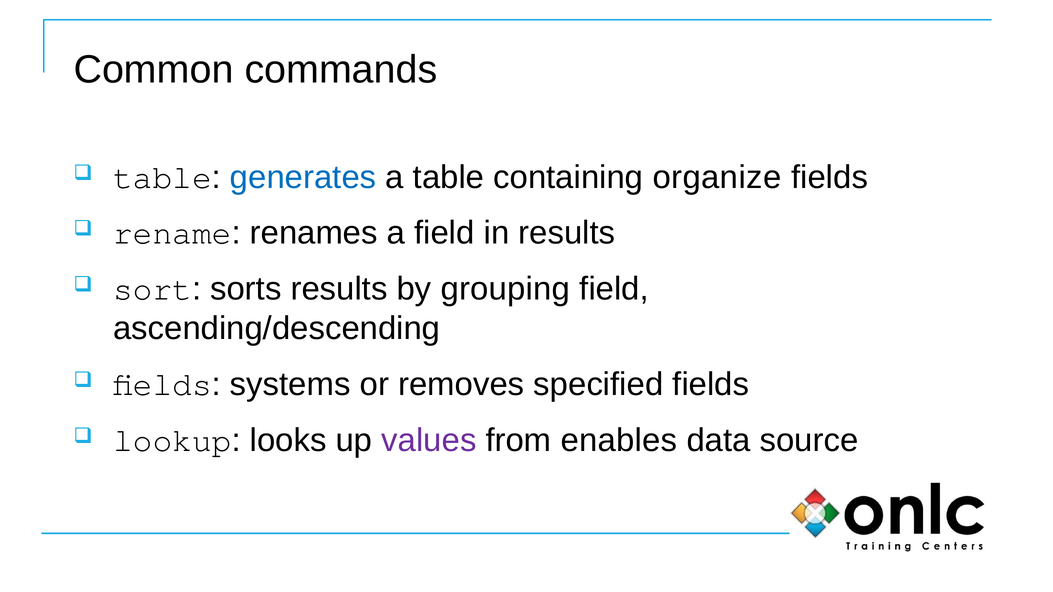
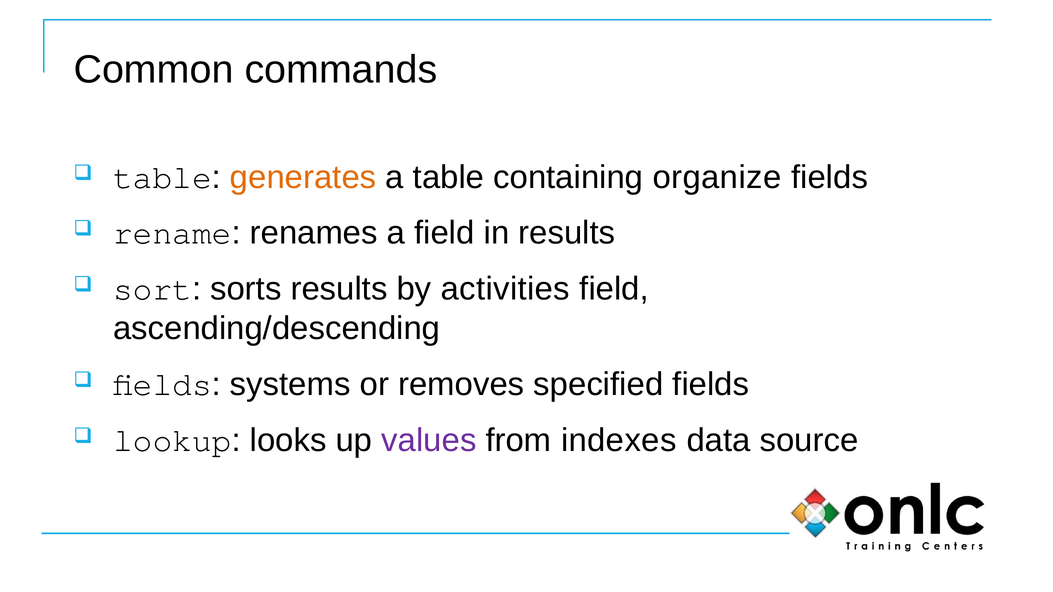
generates colour: blue -> orange (303, 177)
grouping: grouping -> activities (505, 289)
enables: enables -> indexes (619, 441)
